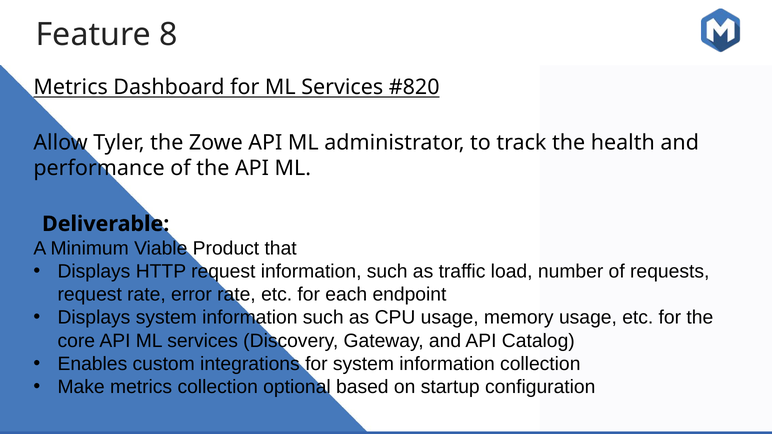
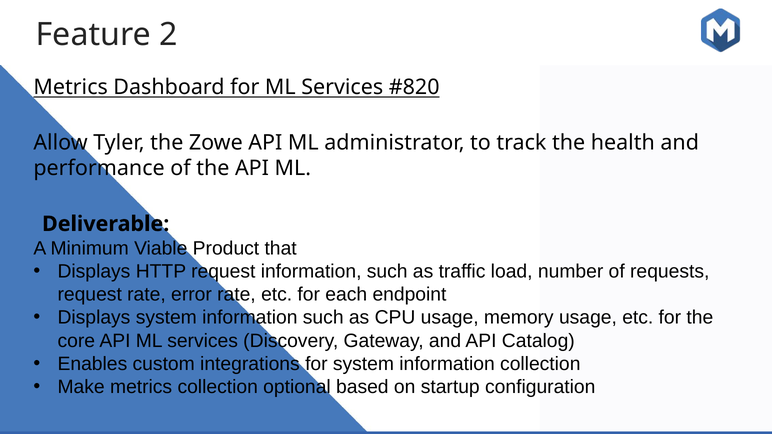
8: 8 -> 2 (168, 35)
